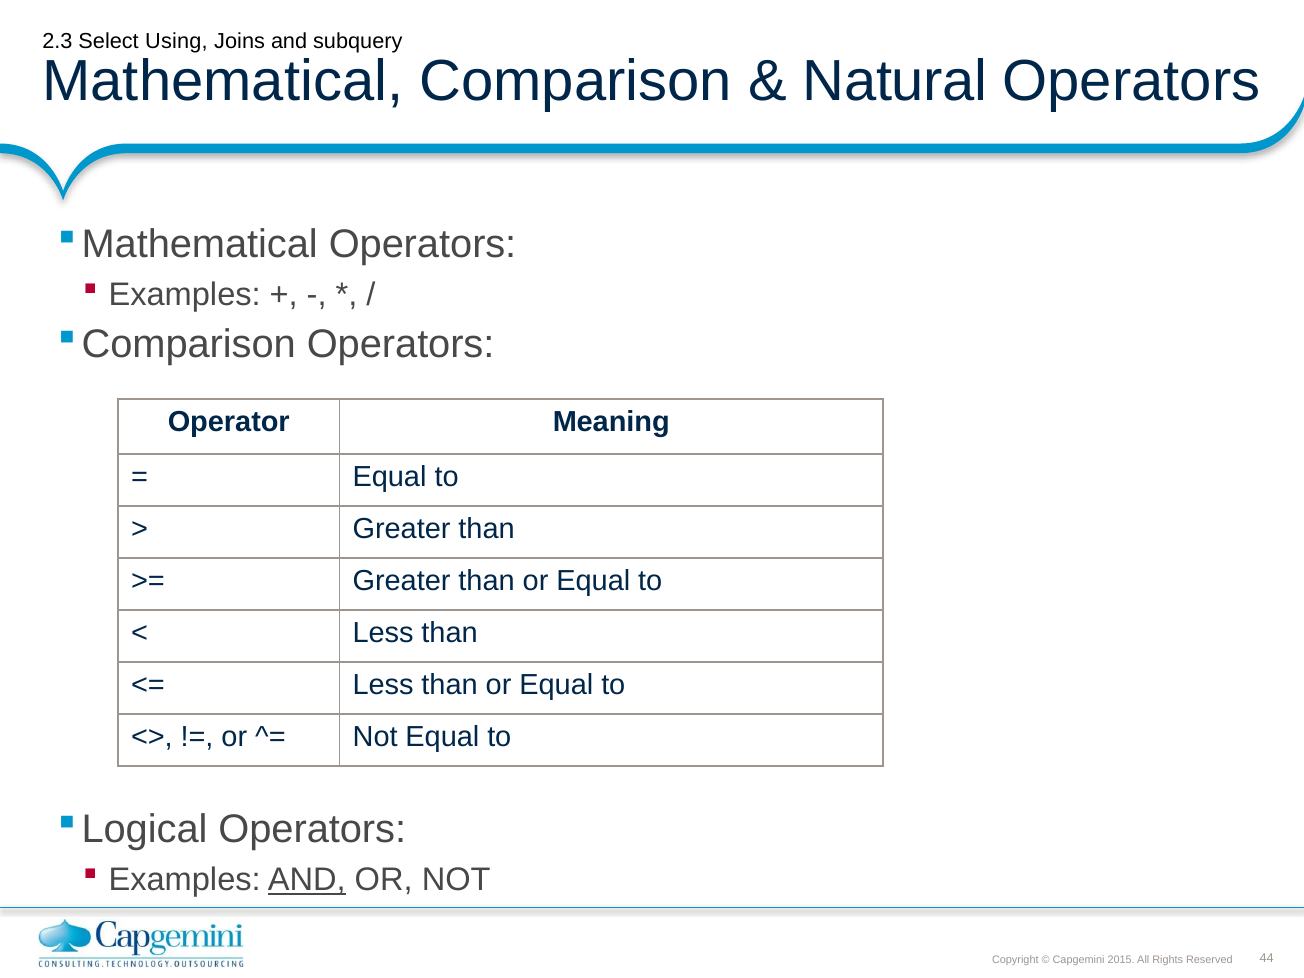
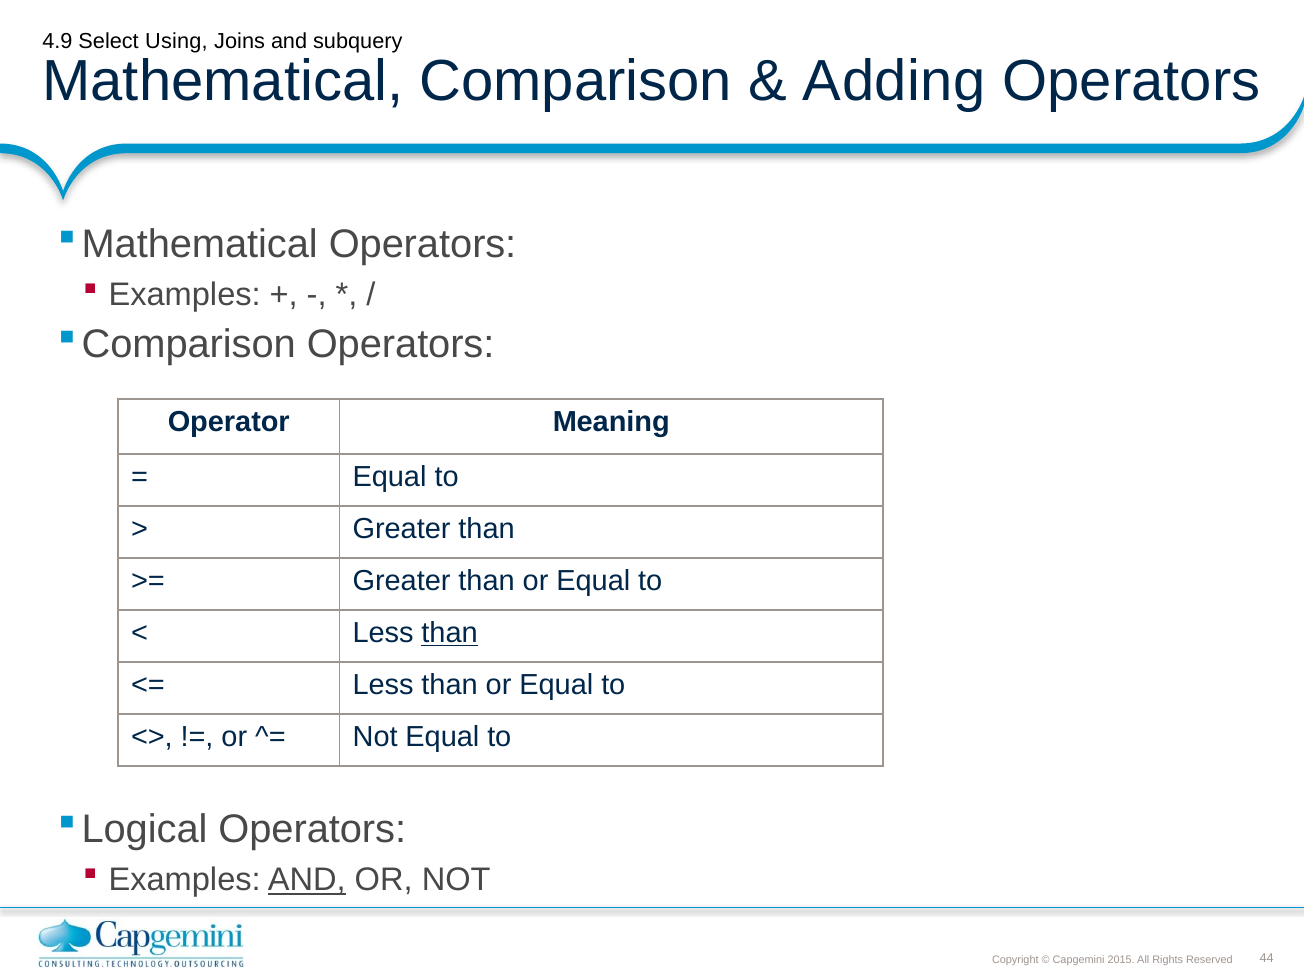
2.3: 2.3 -> 4.9 (57, 41)
Natural: Natural -> Adding (894, 81)
than underline: none -> present (450, 633)
